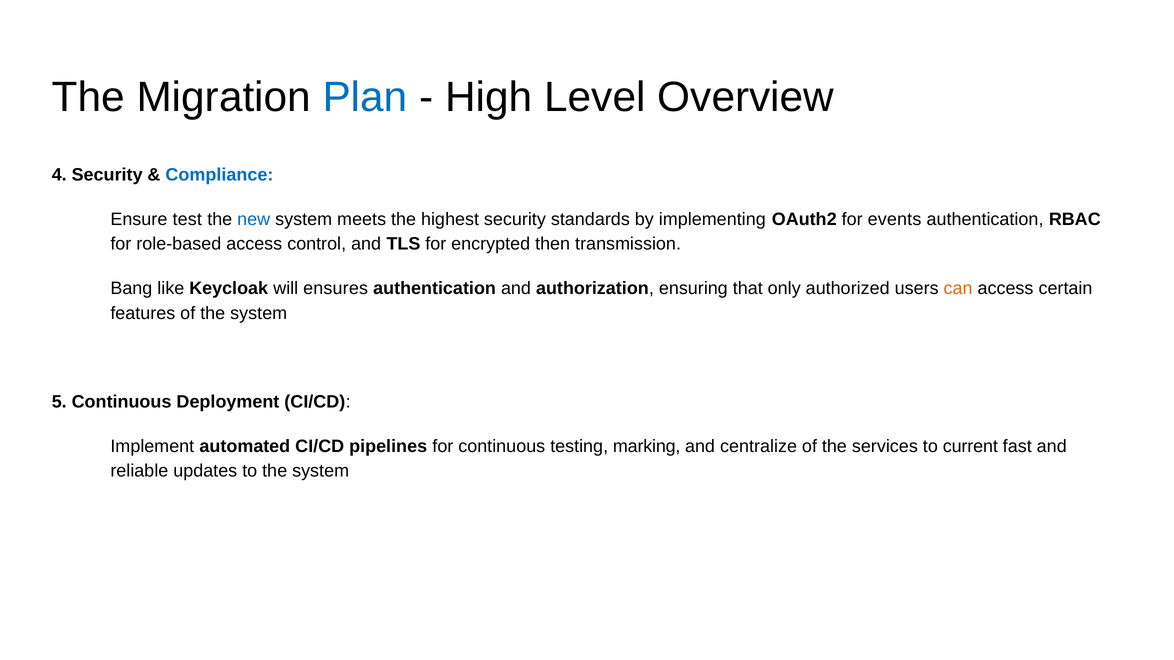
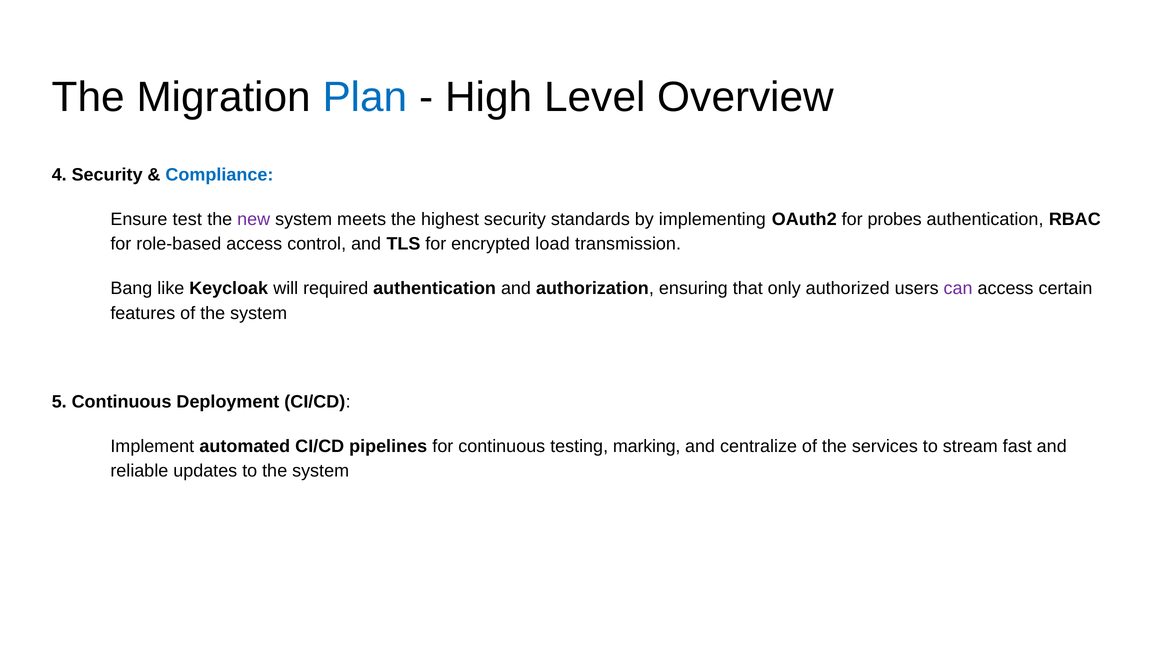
new colour: blue -> purple (254, 219)
events: events -> probes (895, 219)
then: then -> load (553, 244)
ensures: ensures -> required (336, 289)
can colour: orange -> purple (958, 289)
current: current -> stream (970, 446)
